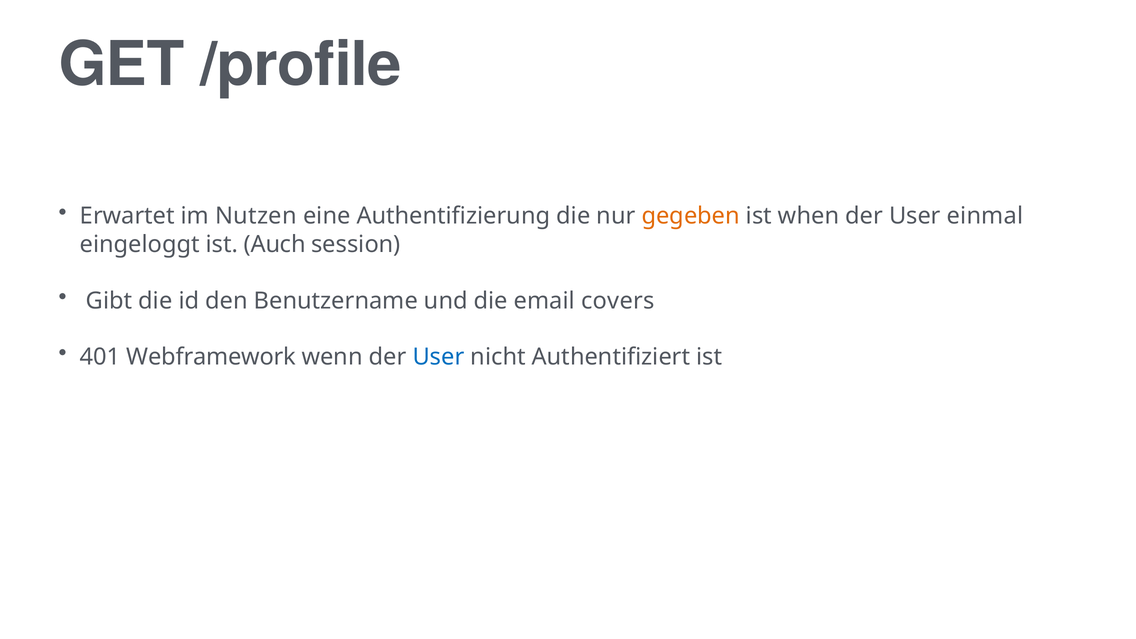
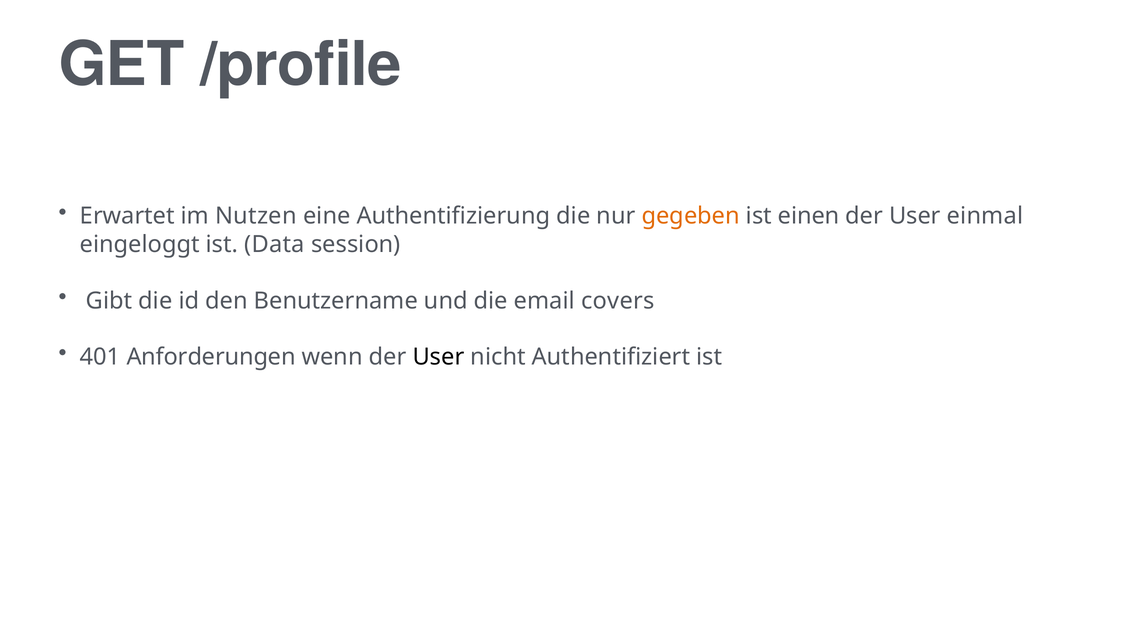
when: when -> einen (809, 216)
Auch: Auch -> Data (275, 245)
Webframework: Webframework -> Anforderungen (211, 357)
User colour: blue -> black (438, 357)
